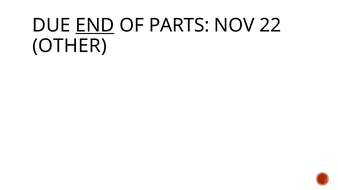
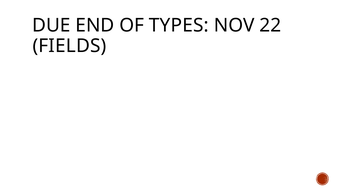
END underline: present -> none (95, 25)
PARTS: PARTS -> TYPES (179, 25)
OTHER: OTHER -> FIELDS (69, 46)
